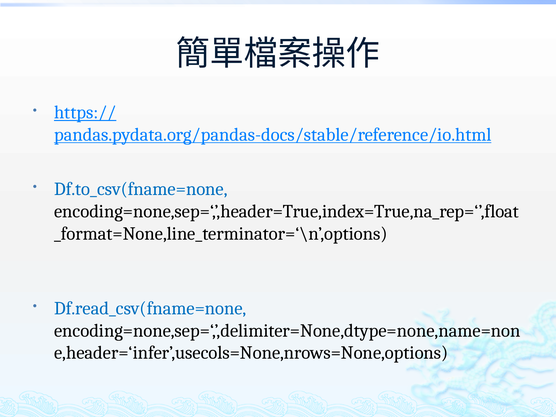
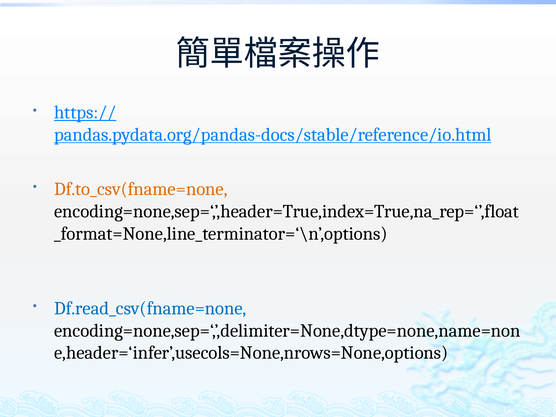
Df.to_csv(fname=none colour: blue -> orange (141, 189)
